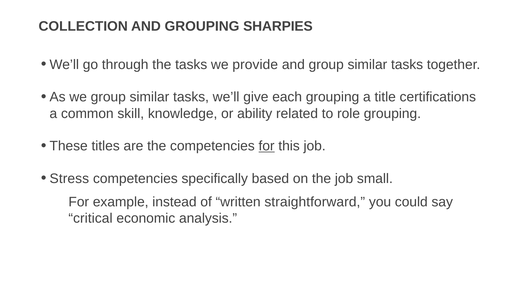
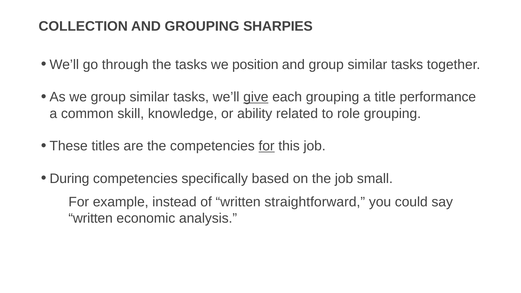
provide: provide -> position (255, 65)
give underline: none -> present (256, 97)
certifications: certifications -> performance (438, 97)
Stress: Stress -> During (69, 179)
critical: critical -> written (91, 218)
